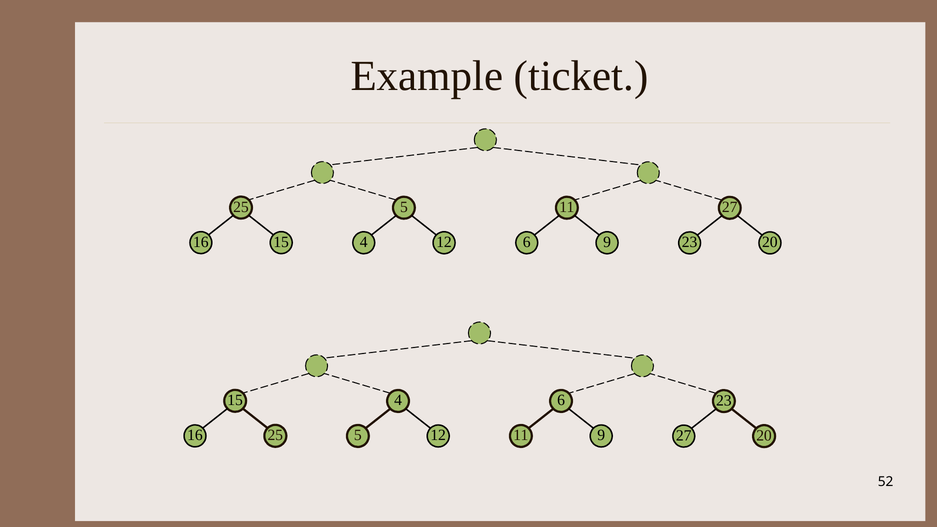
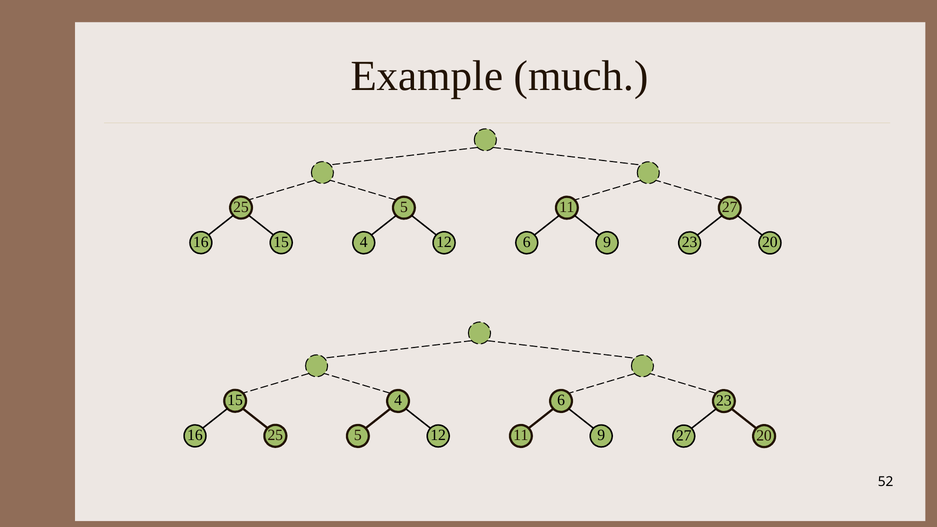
ticket: ticket -> much (581, 76)
